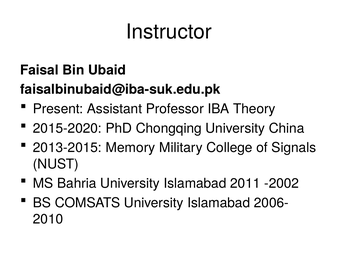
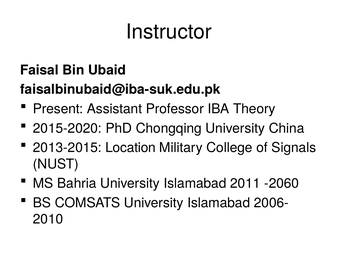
Memory: Memory -> Location (131, 147)
-2002: -2002 -> -2060 (282, 183)
